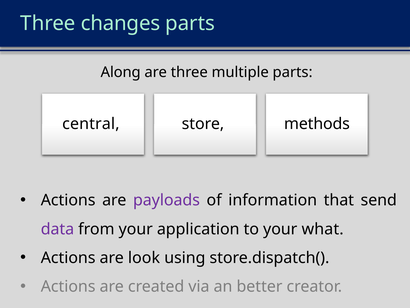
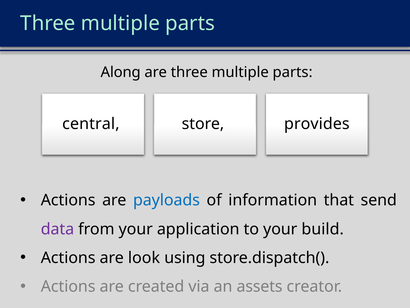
changes: changes -> multiple (120, 23)
methods: methods -> provides (317, 124)
payloads colour: purple -> blue (166, 200)
what: what -> build (323, 229)
better: better -> assets (260, 286)
